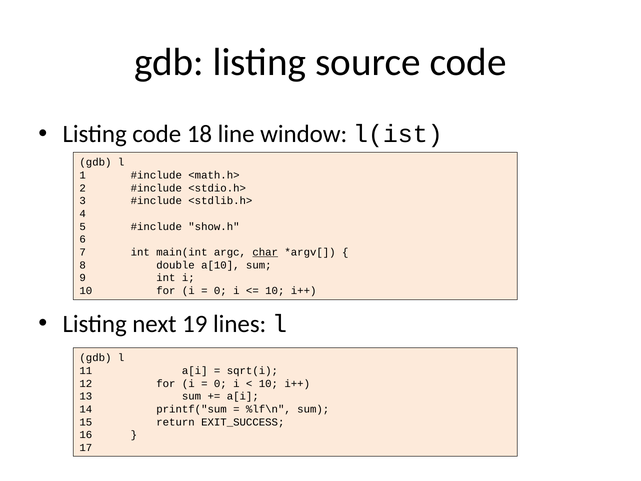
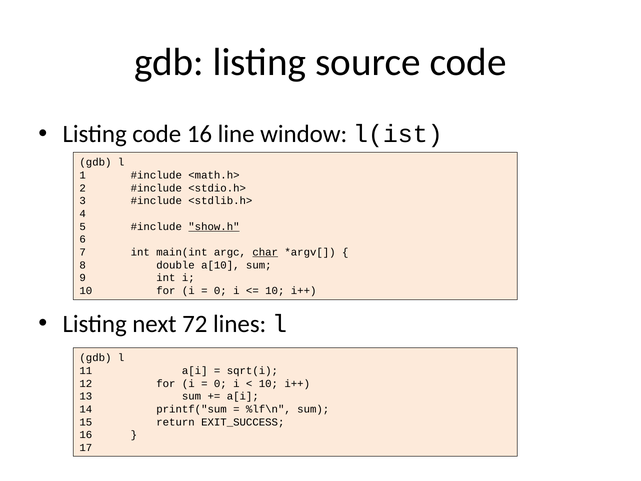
code 18: 18 -> 16 (199, 134)
show.h underline: none -> present (214, 226)
19: 19 -> 72 (195, 324)
